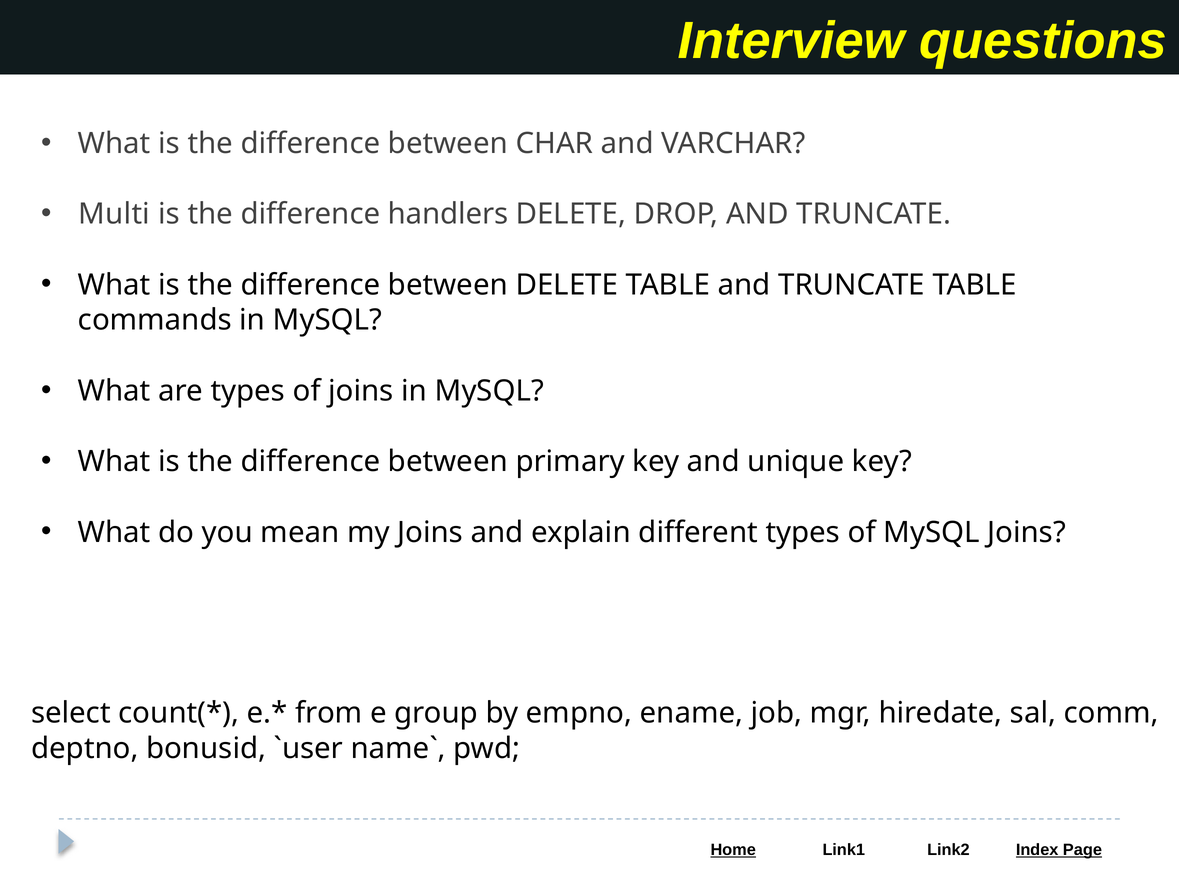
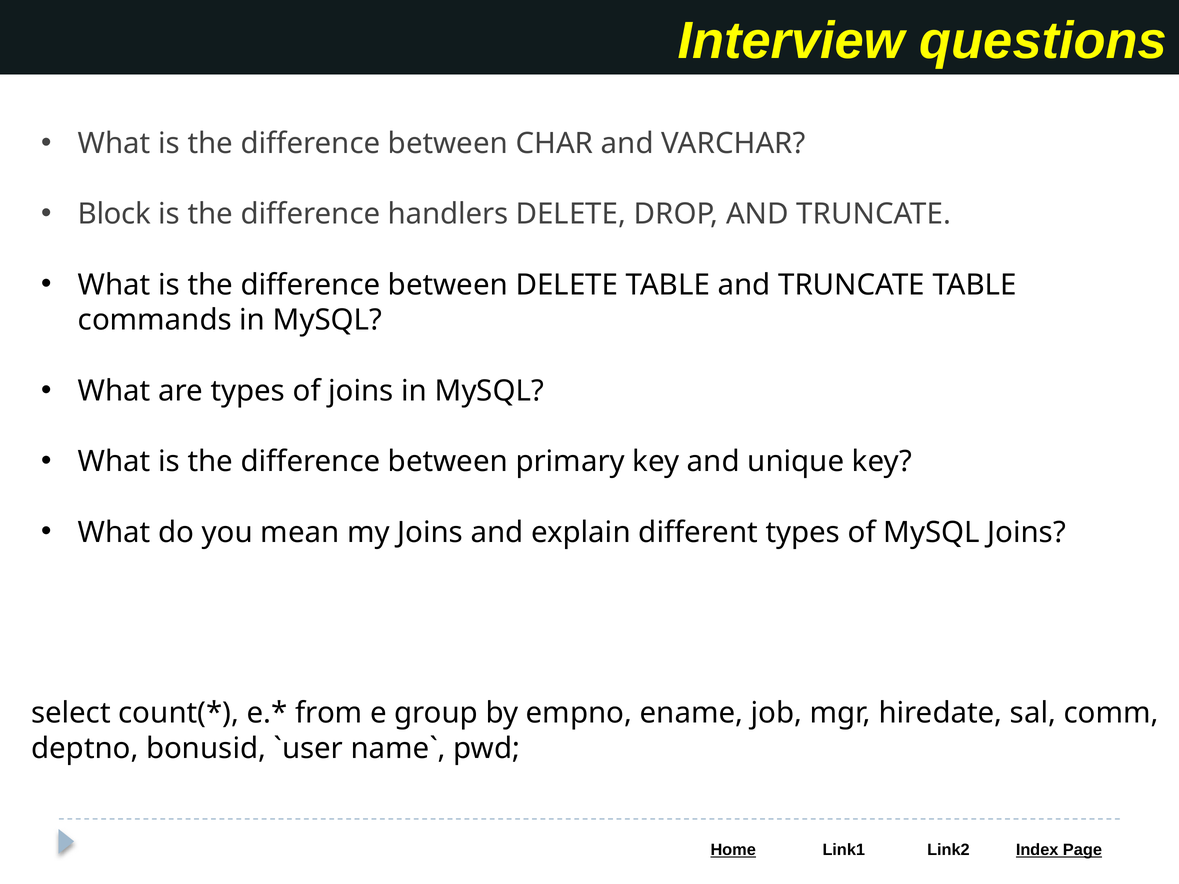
Multi: Multi -> Block (114, 214)
